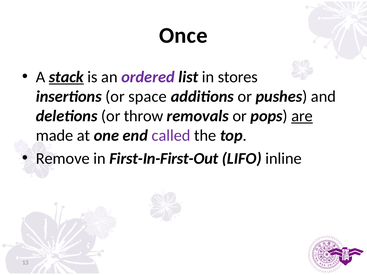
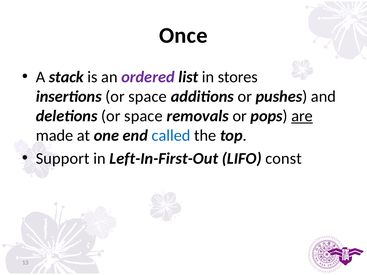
stack underline: present -> none (66, 77)
deletions or throw: throw -> space (143, 116)
called colour: purple -> blue (171, 136)
Remove: Remove -> Support (63, 159)
First-In-First-Out: First-In-First-Out -> Left-In-First-Out (164, 159)
inline: inline -> const (284, 159)
